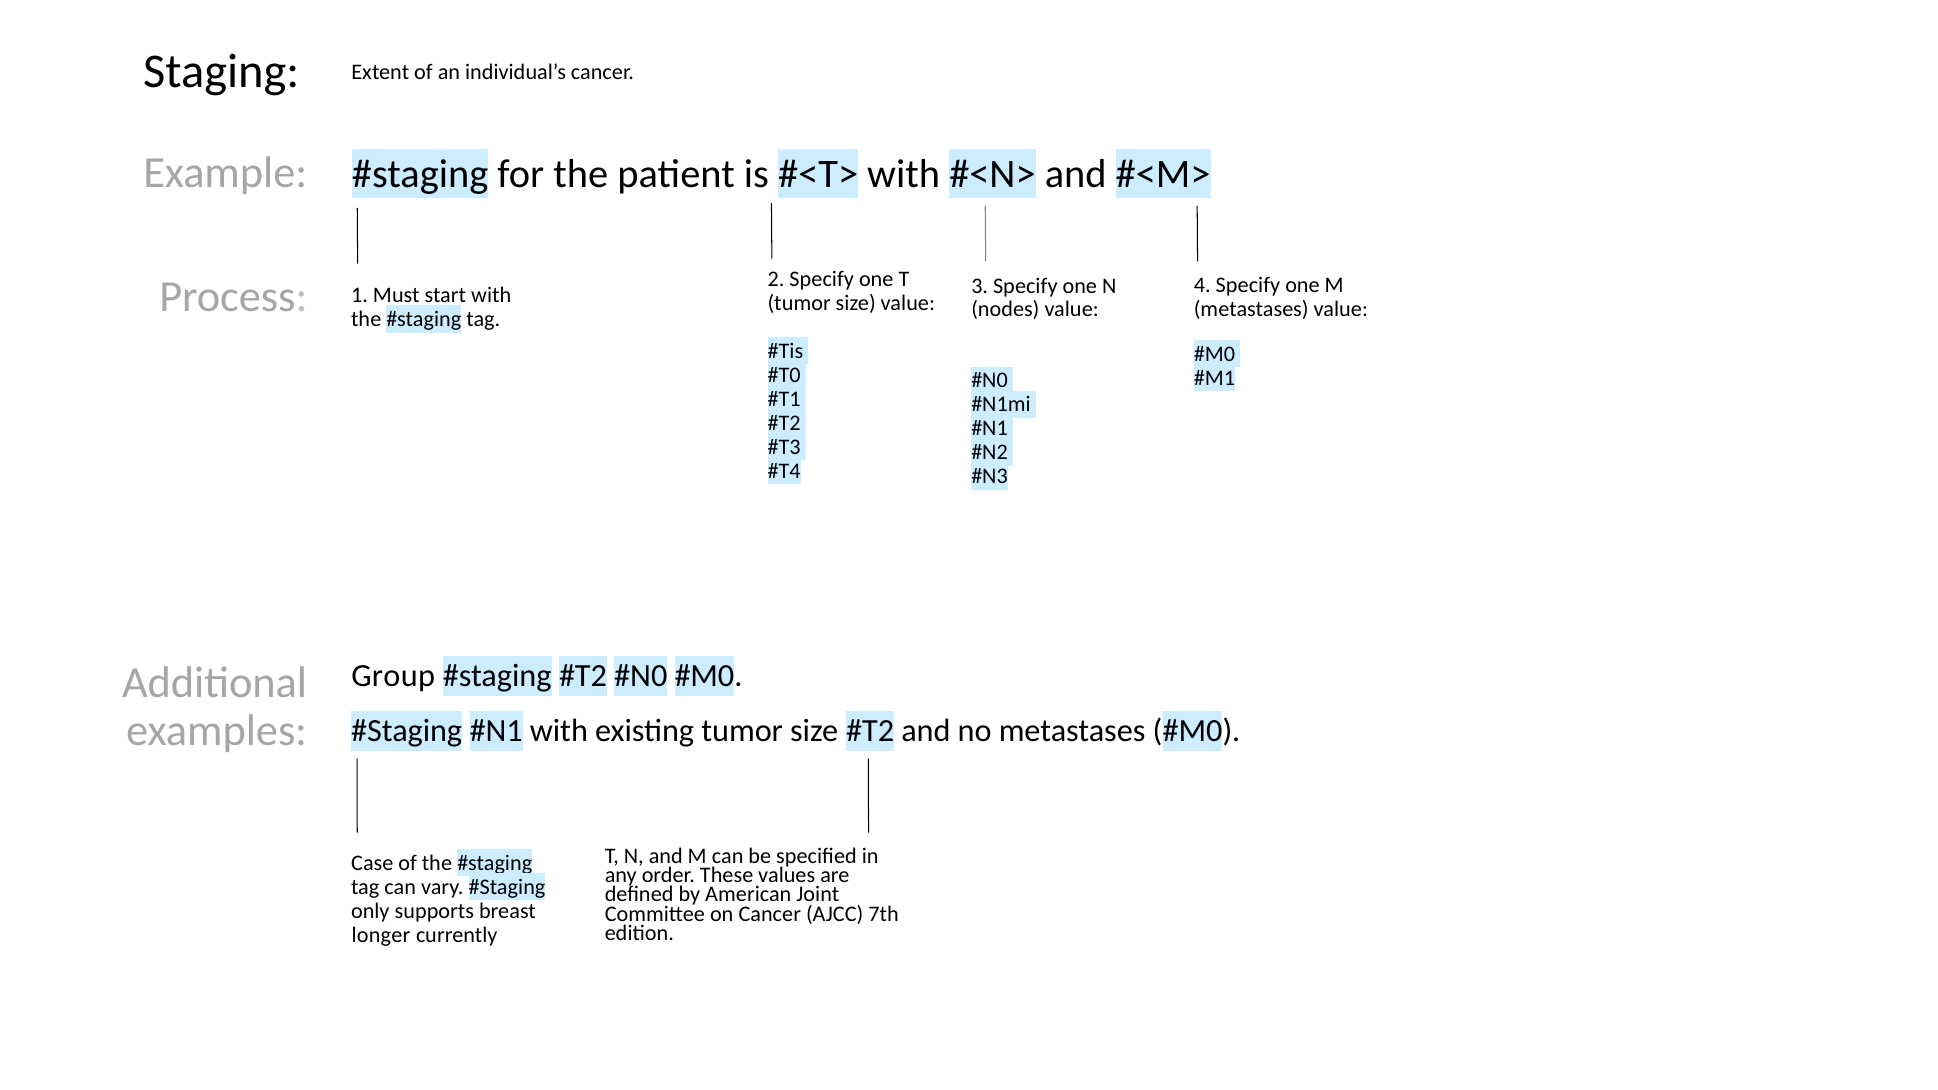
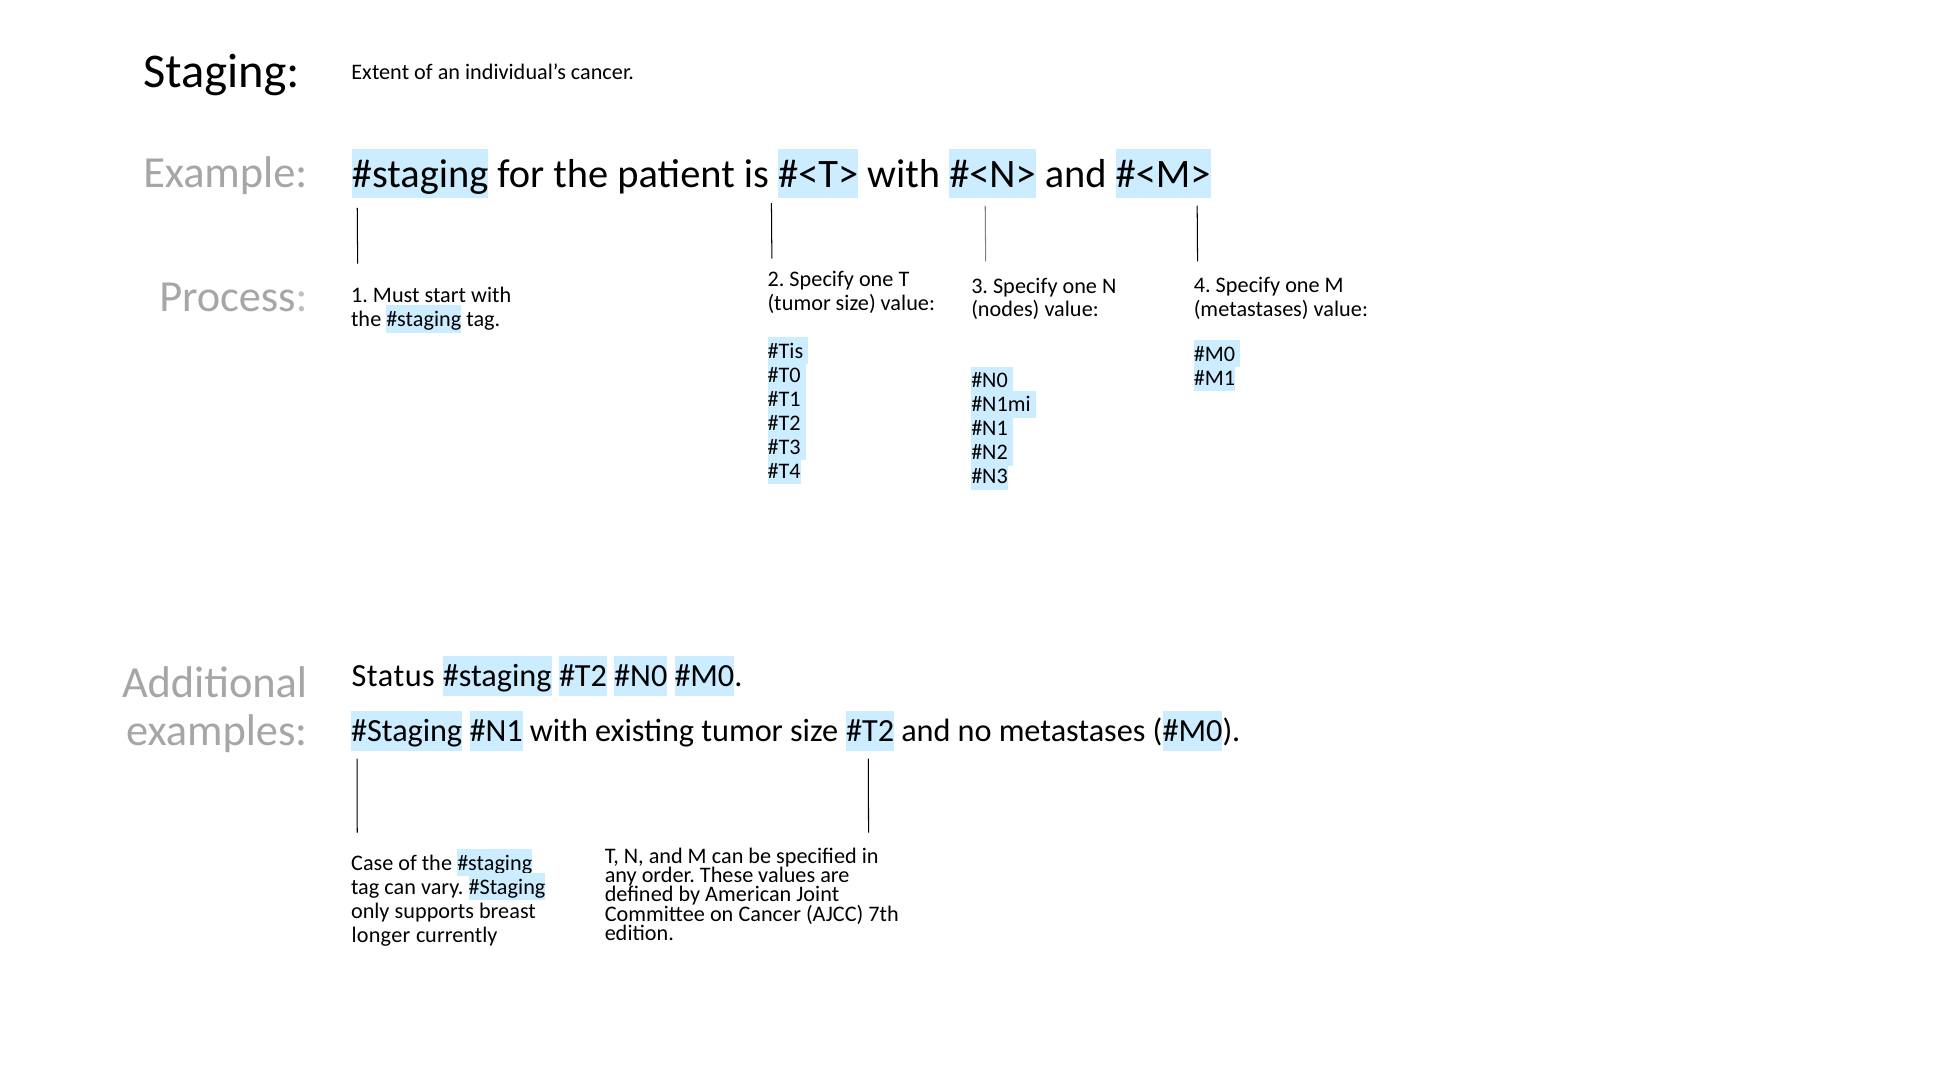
Group: Group -> Status (393, 676)
